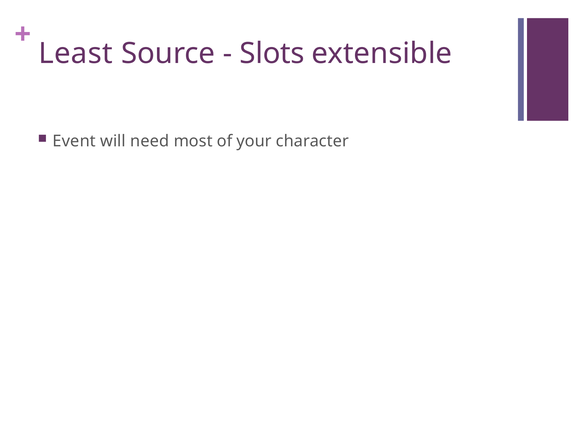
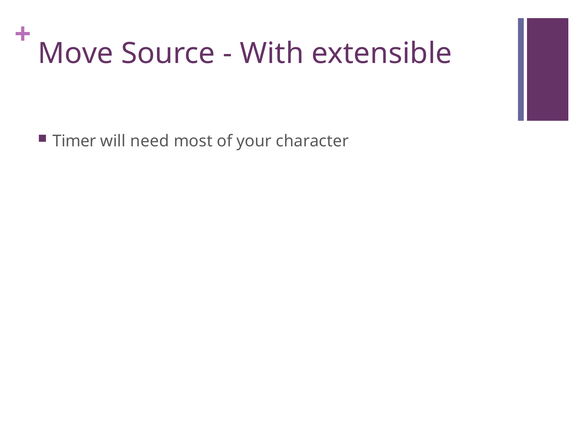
Least: Least -> Move (76, 54)
Slots: Slots -> With (272, 54)
Event: Event -> Timer (74, 141)
